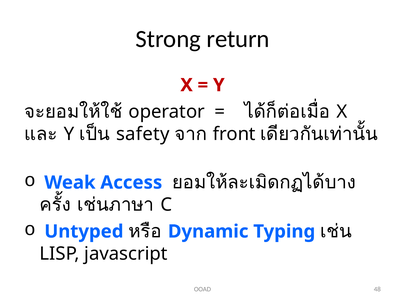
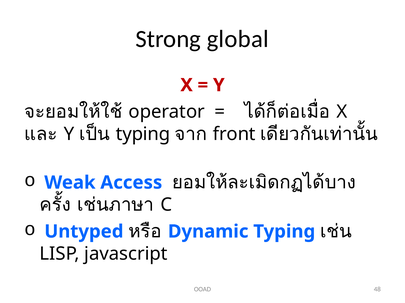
return: return -> global (238, 39)
safety: safety -> typing (143, 134)
